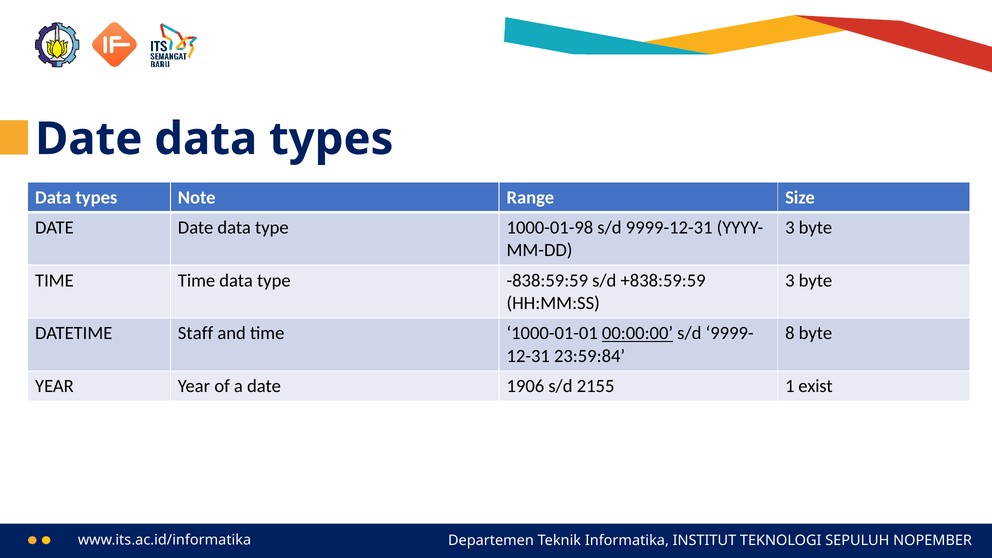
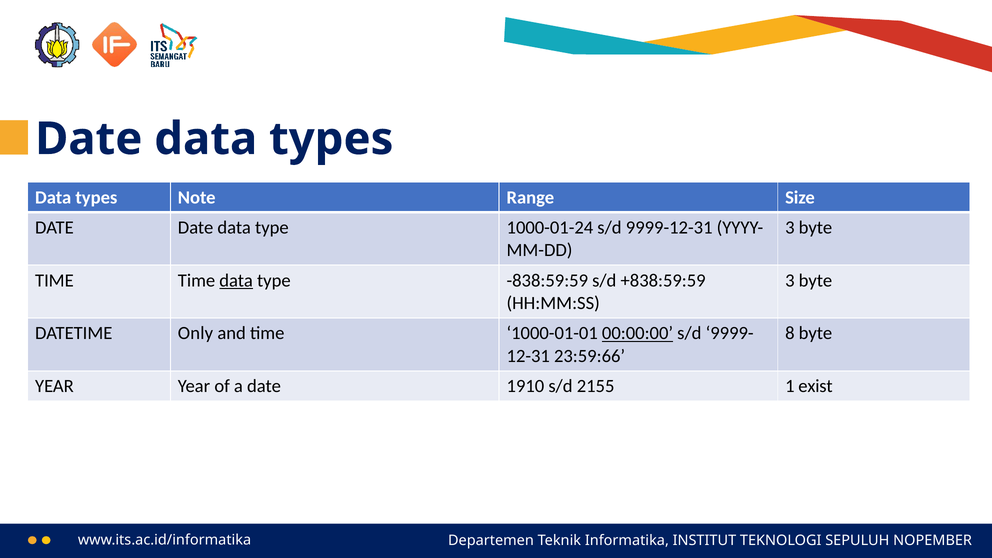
1000-01-98: 1000-01-98 -> 1000-01-24 (550, 228)
data underline: none -> present (236, 280)
Staff: Staff -> Only (195, 333)
23:59:84: 23:59:84 -> 23:59:66 (590, 356)
1906: 1906 -> 1910 (525, 386)
